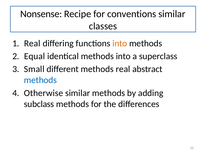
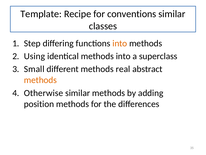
Nonsense: Nonsense -> Template (41, 14)
Real: Real -> Step (32, 43)
Equal: Equal -> Using (35, 56)
methods colour: blue -> orange (40, 80)
subclass: subclass -> position (39, 104)
